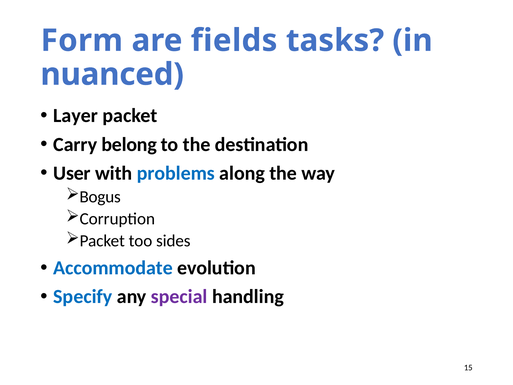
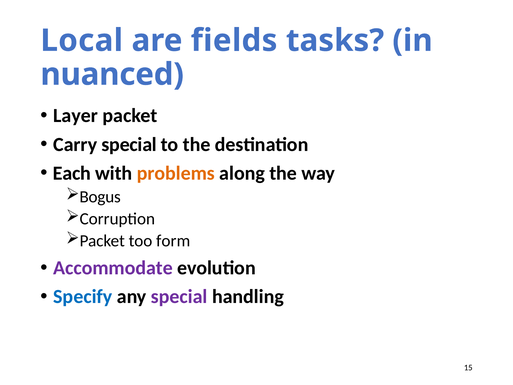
Form: Form -> Local (82, 41)
Carry belong: belong -> special (129, 144)
User: User -> Each (72, 173)
problems colour: blue -> orange (176, 173)
sides: sides -> form (173, 241)
Accommodate colour: blue -> purple (113, 268)
